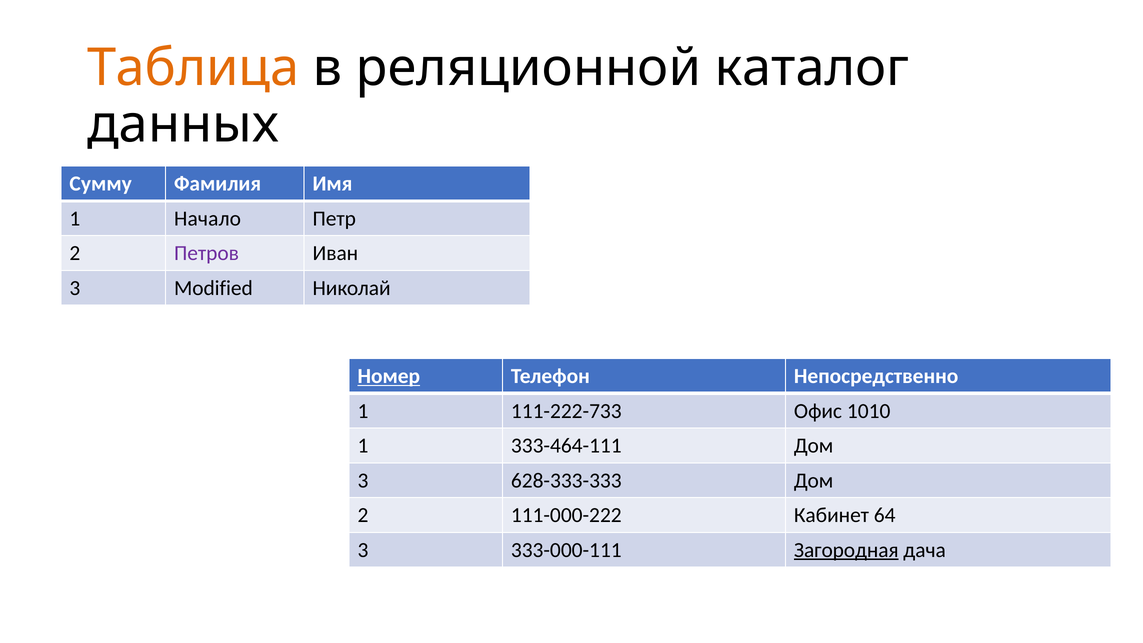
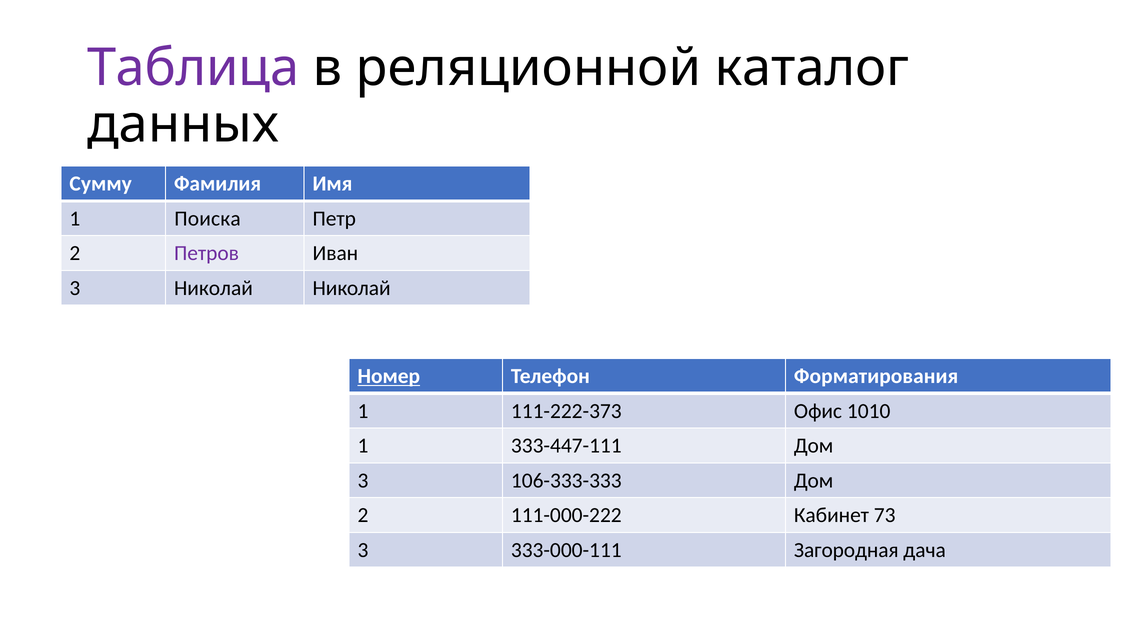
Таблица colour: orange -> purple (193, 68)
Начало: Начало -> Поиска (208, 219)
3 Modified: Modified -> Николай (213, 288)
Непосредственно: Непосредственно -> Форматирования (876, 376)
111-222-733: 111-222-733 -> 111-222-373 (566, 411)
333-464-111: 333-464-111 -> 333-447-111 (566, 446)
628-333-333: 628-333-333 -> 106-333-333 (566, 480)
64: 64 -> 73 (885, 515)
Загородная underline: present -> none (846, 550)
